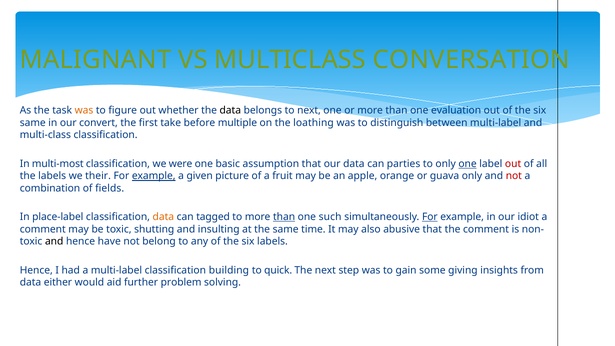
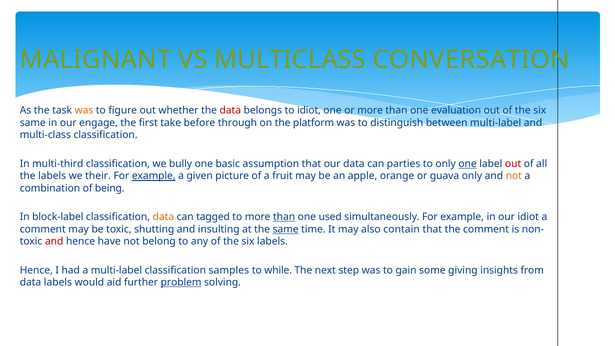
data colour: black -> red (230, 111)
to next: next -> idiot (309, 111)
convert: convert -> engage (99, 123)
multiple: multiple -> through (237, 123)
loathing: loathing -> platform (314, 123)
multi-most: multi-most -> multi-third (58, 164)
were: were -> bully (181, 164)
not colour: red -> orange (514, 176)
fields: fields -> being (110, 188)
place-label: place-label -> block-label (58, 217)
such: such -> used (330, 217)
For underline: present -> none (430, 217)
same underline: none -> present (286, 229)
abusive: abusive -> contain (402, 229)
and colour: black -> red (54, 241)
building: building -> samples (229, 270)
quick: quick -> while (278, 270)
data either: either -> labels (58, 282)
problem underline: none -> present (181, 282)
